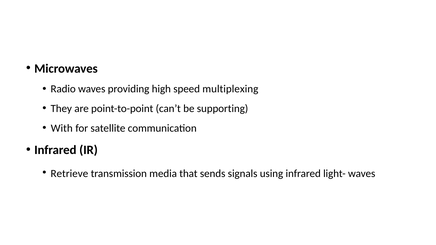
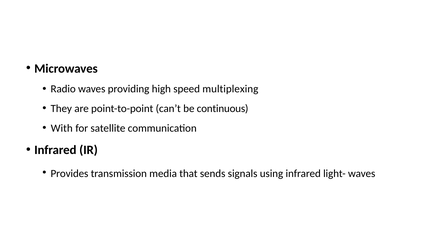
supporting: supporting -> continuous (223, 109)
Retrieve: Retrieve -> Provides (69, 174)
